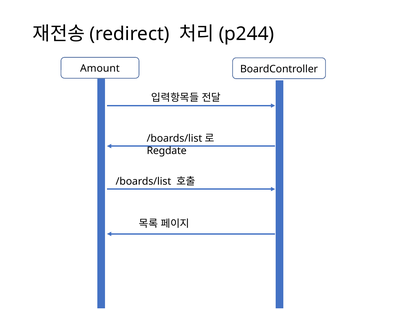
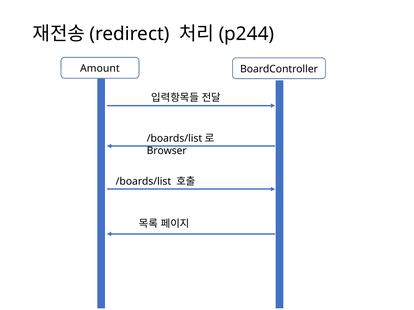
Regdate: Regdate -> Browser (167, 151)
